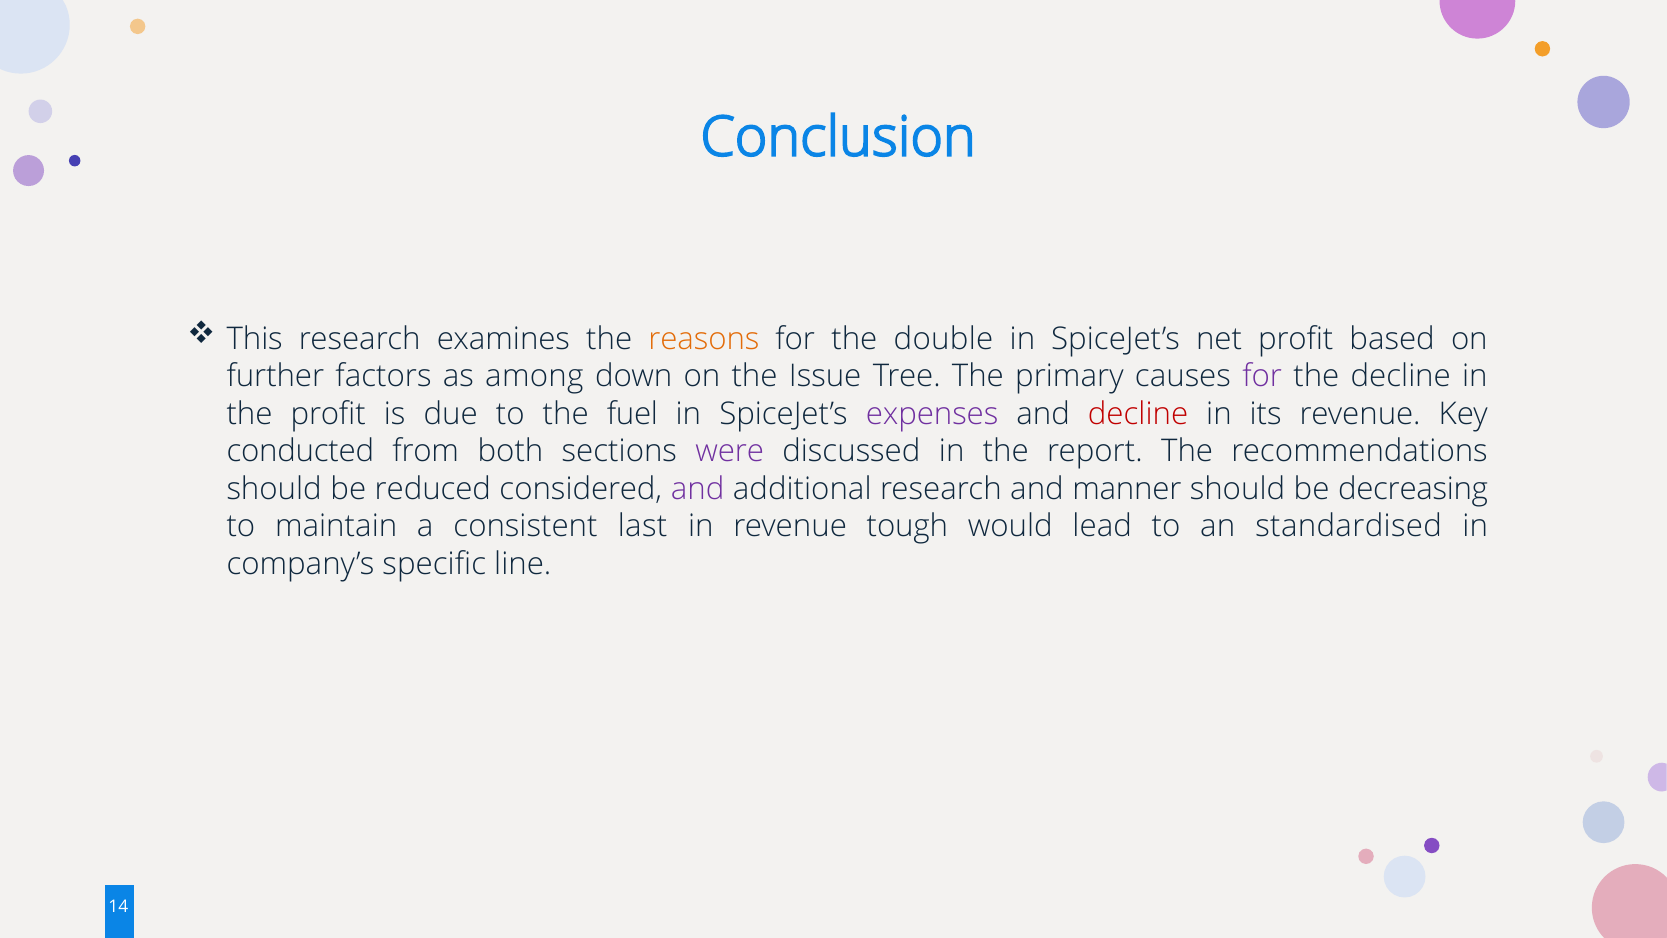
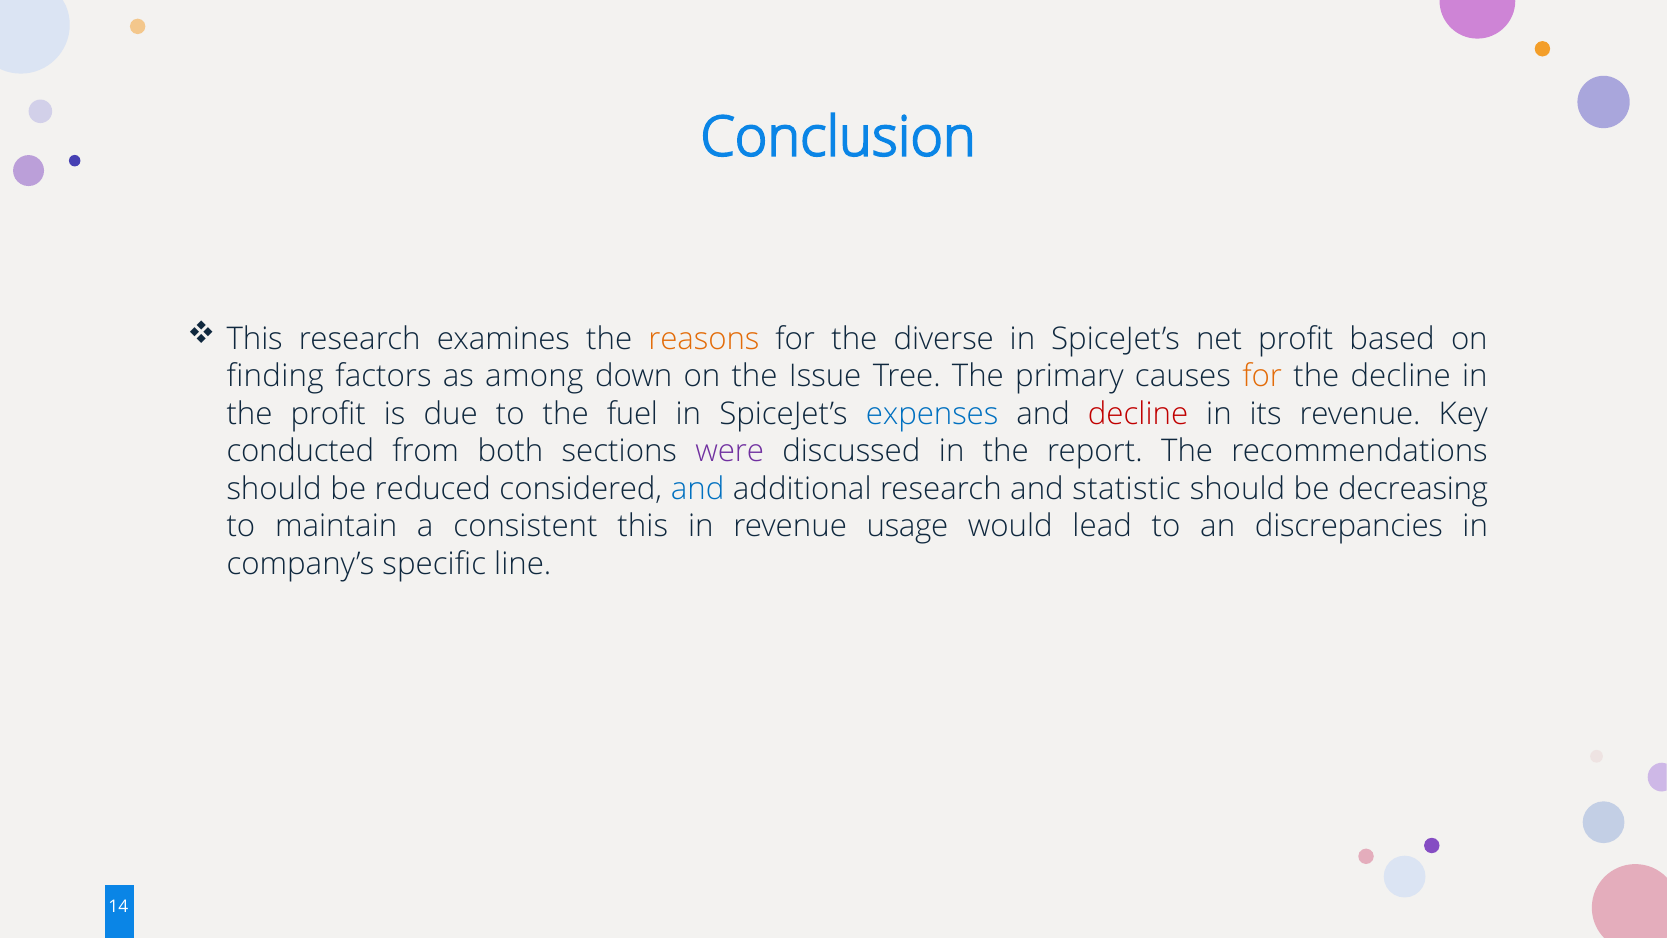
double: double -> diverse (944, 339)
further: further -> finding (275, 376)
for colour: purple -> orange (1262, 376)
expenses colour: purple -> blue (932, 414)
and colour: purple -> blue (698, 489)
manner: manner -> statistic (1127, 489)
consistent last: last -> this (643, 526)
tough: tough -> usage (908, 526)
standardised: standardised -> discrepancies (1349, 526)
